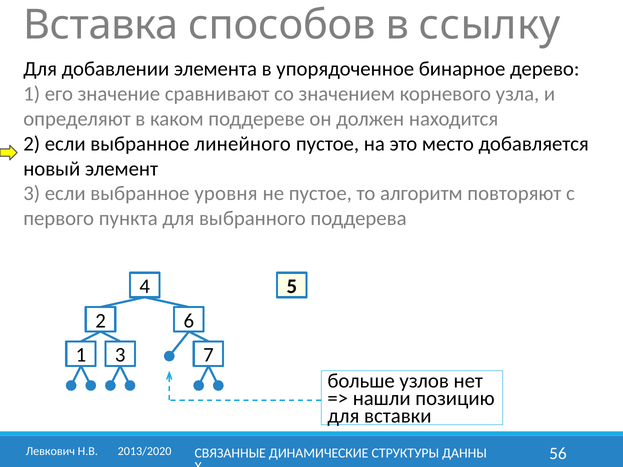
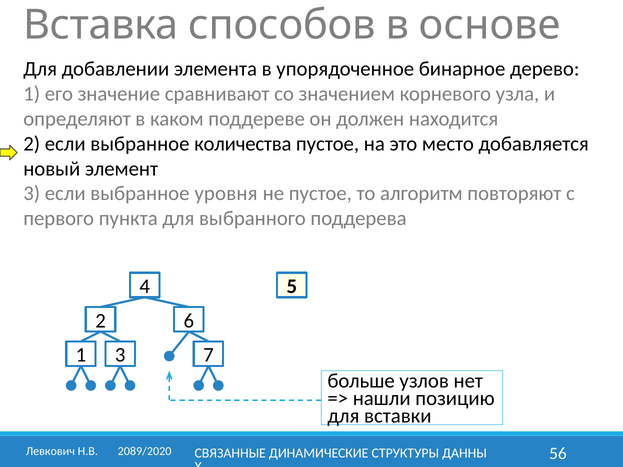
ссылку: ссылку -> основе (490, 25)
линейного: линейного -> количества (243, 144)
2013/2020: 2013/2020 -> 2089/2020 (145, 451)
